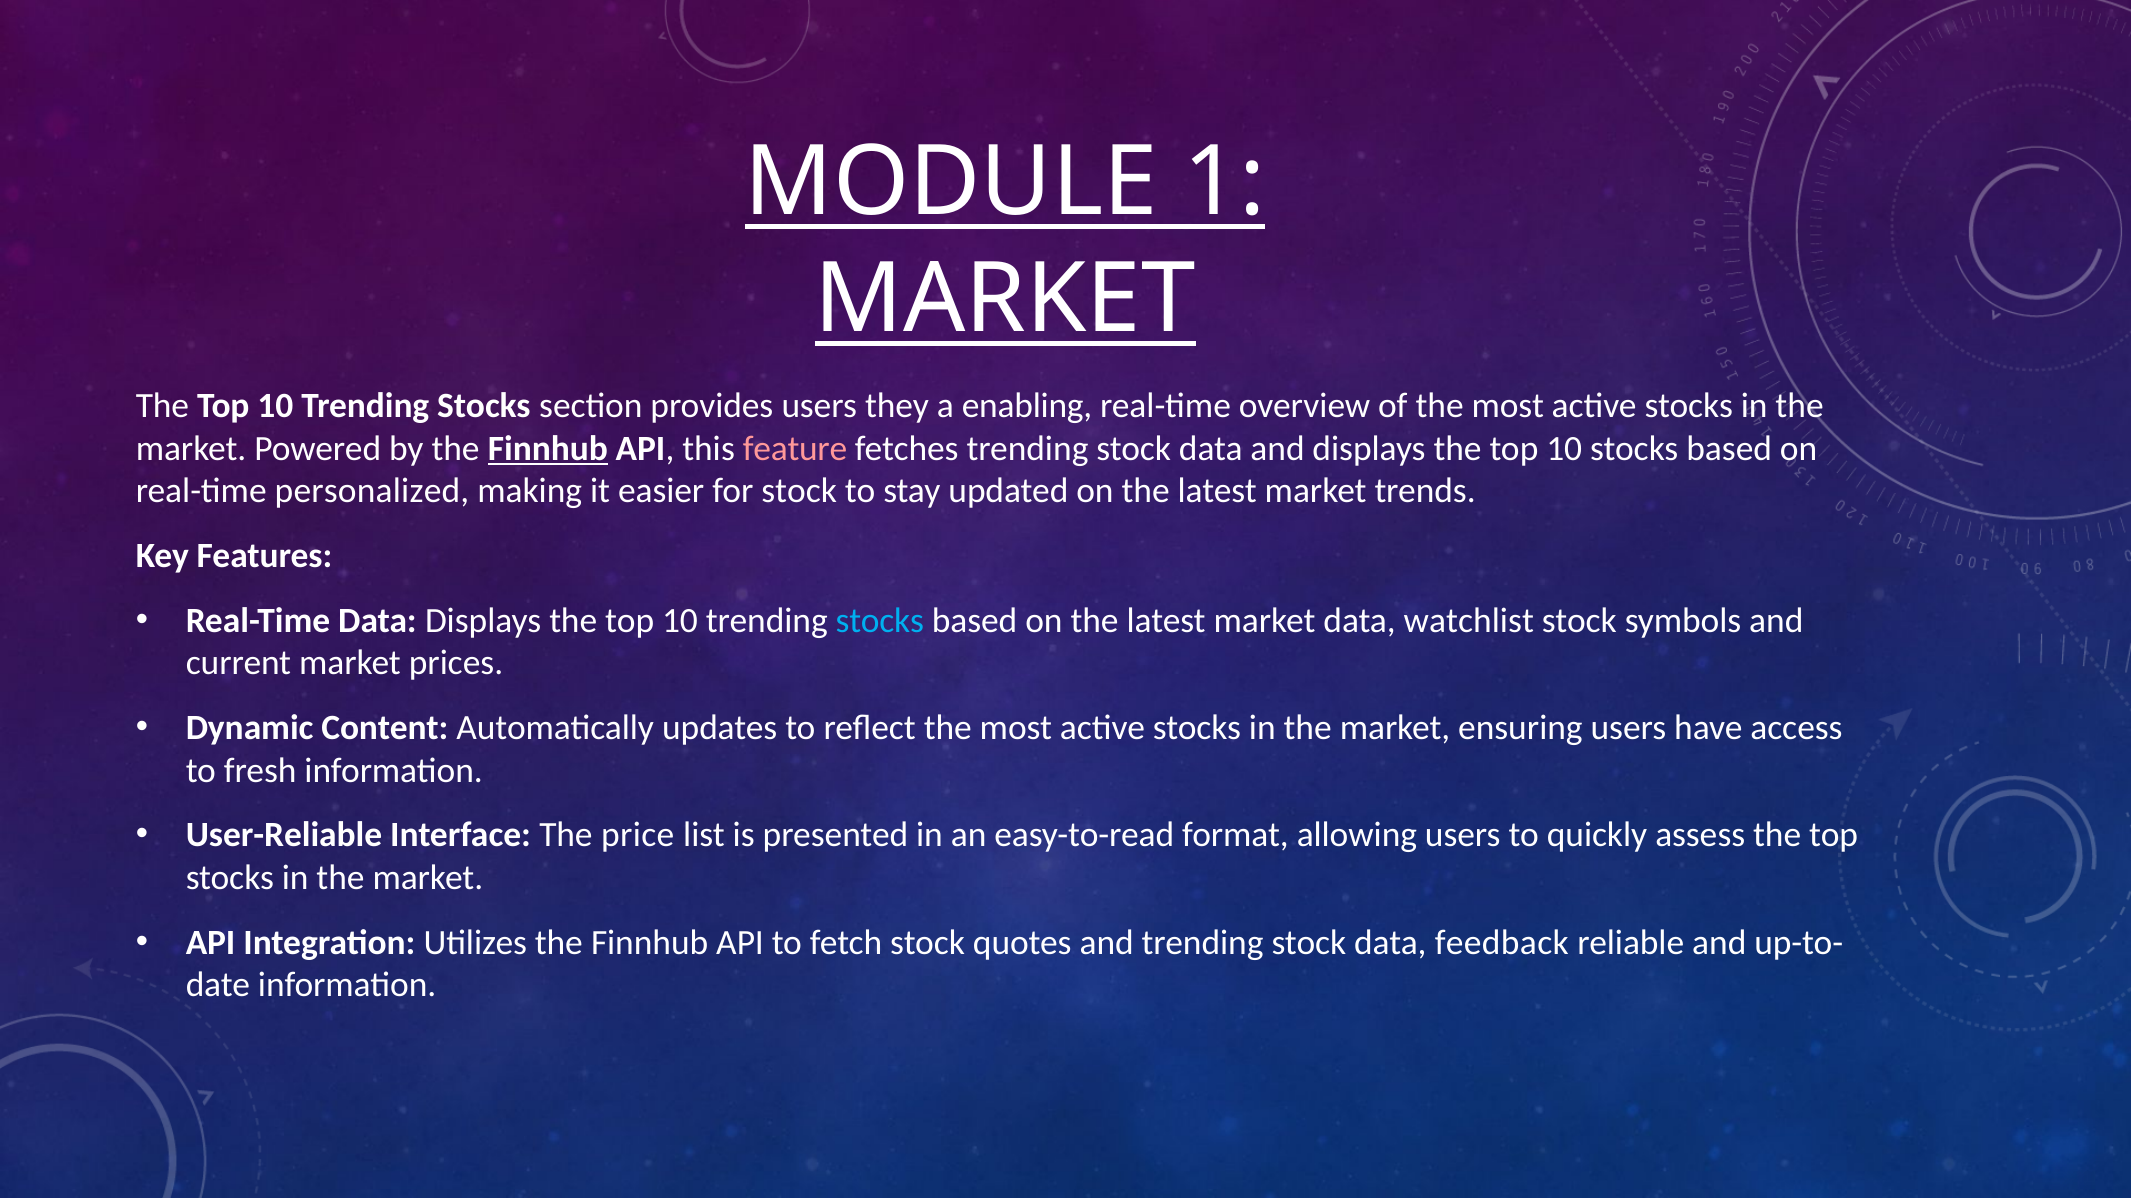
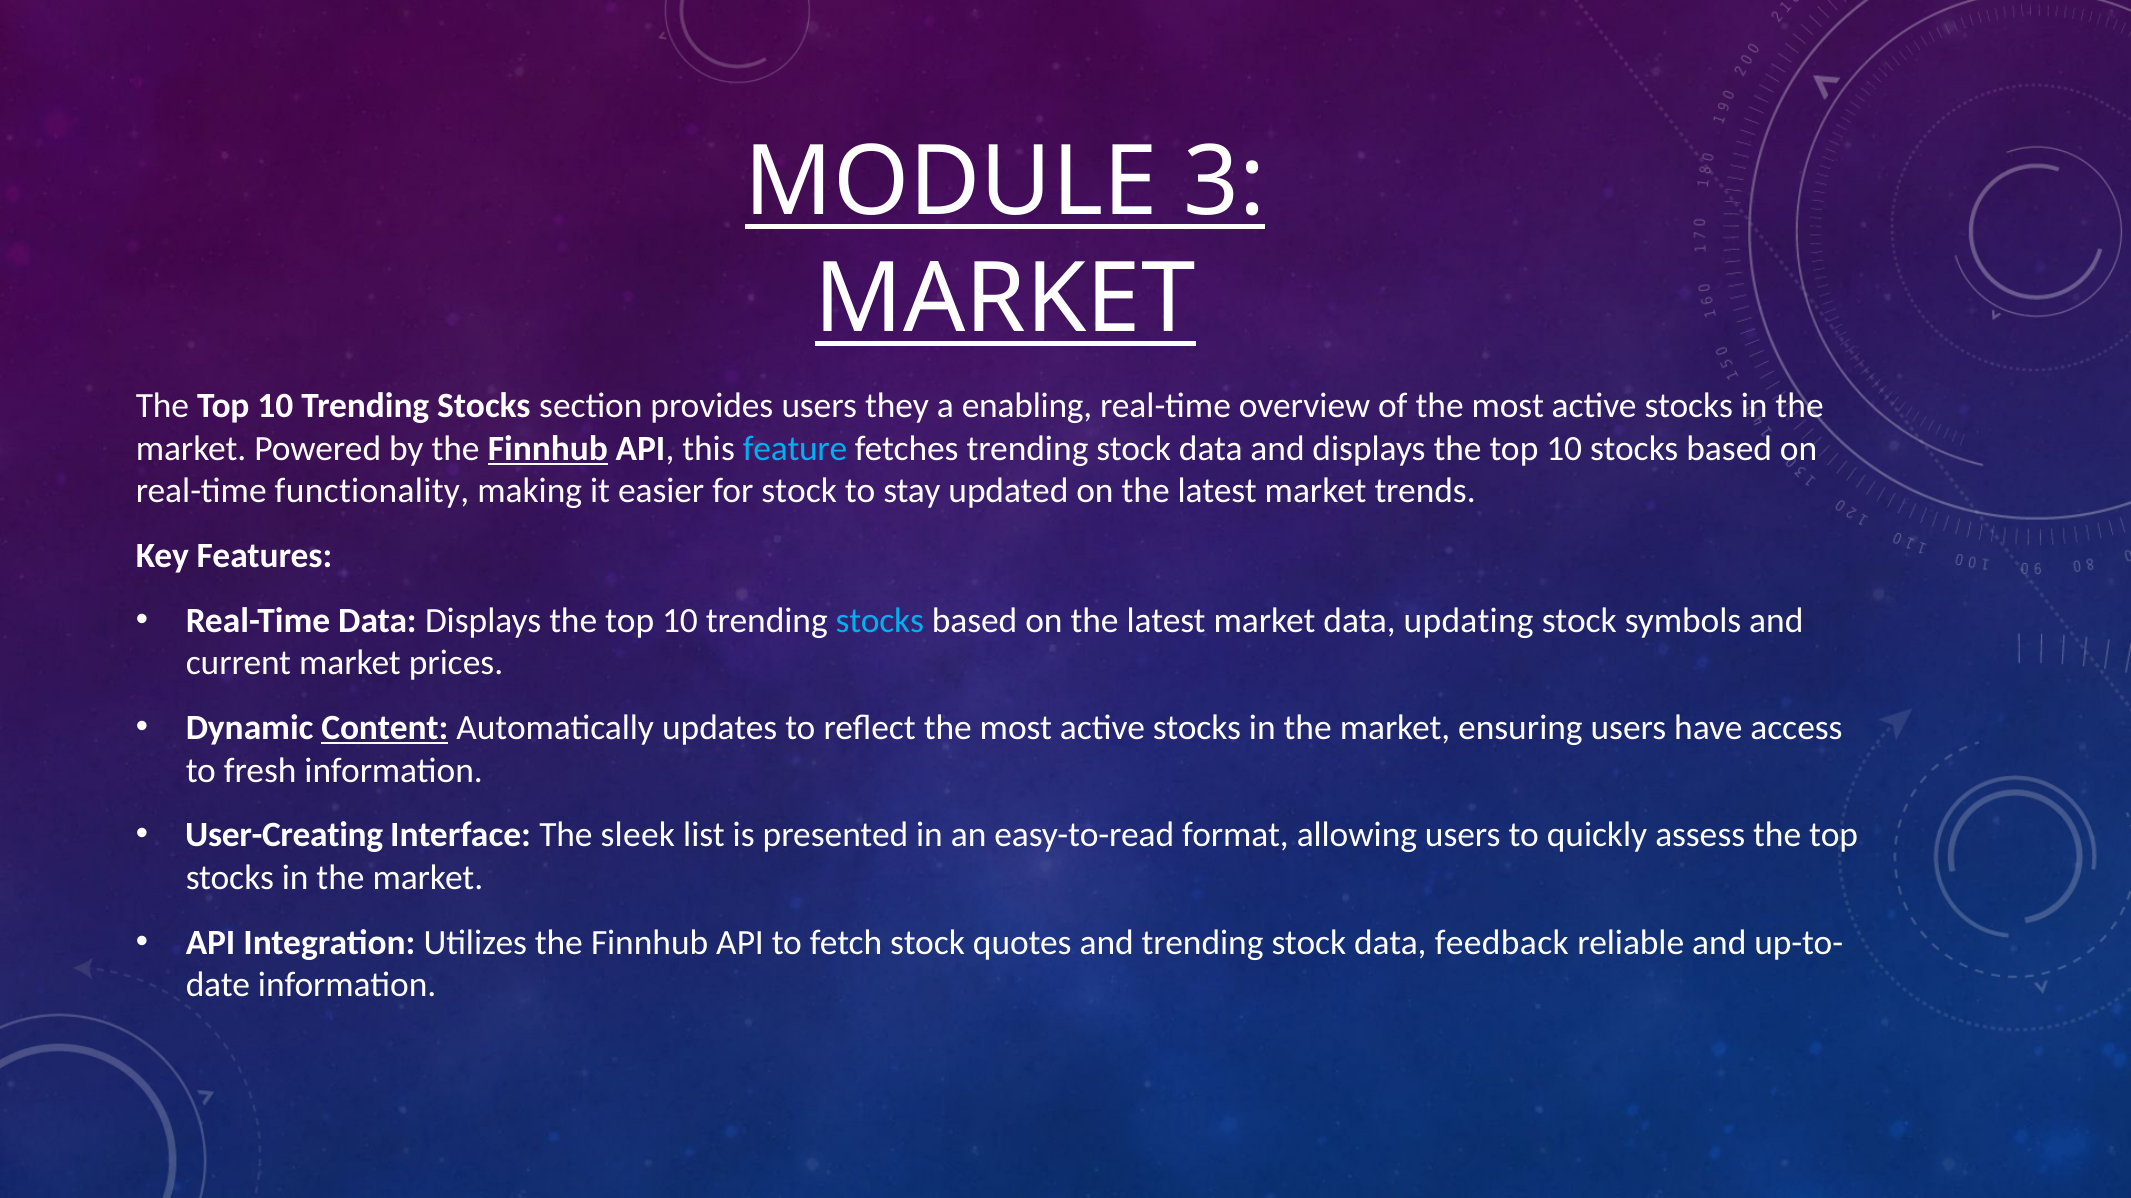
1: 1 -> 3 (1224, 182)
feature colour: pink -> light blue (795, 449)
personalized: personalized -> functionality (372, 491)
watchlist: watchlist -> updating (1469, 621)
Content underline: none -> present (385, 728)
User-Reliable: User-Reliable -> User-Creating (284, 836)
price: price -> sleek (638, 836)
